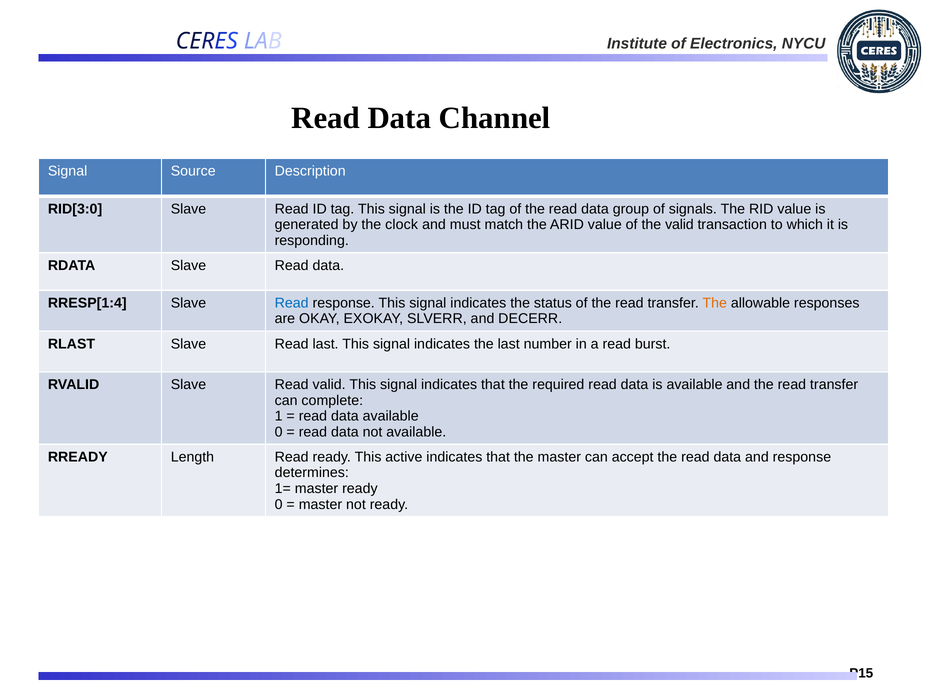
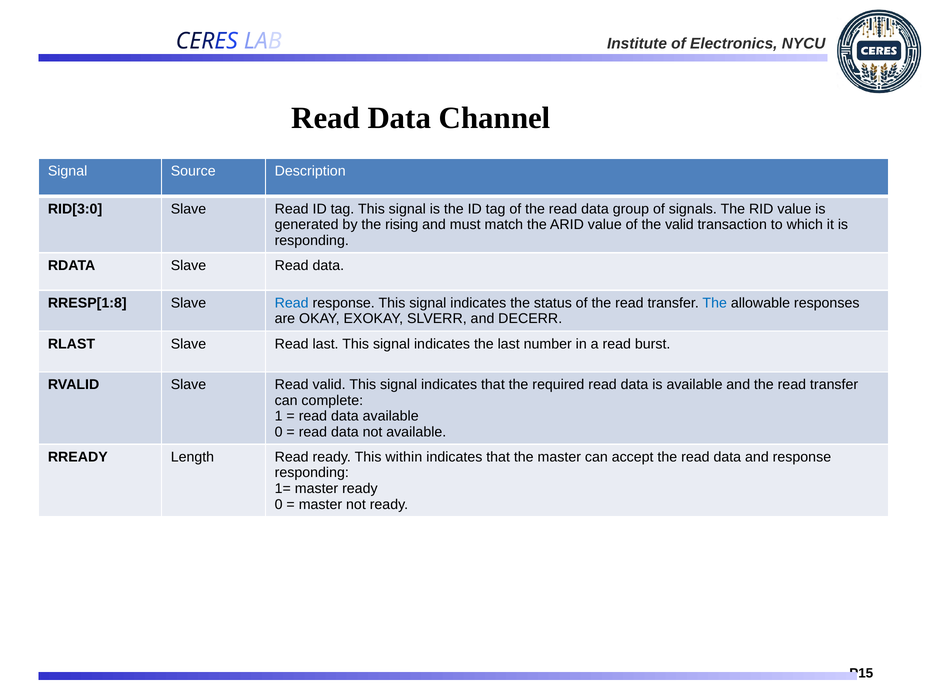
clock: clock -> rising (402, 225)
RRESP[1:4: RRESP[1:4 -> RRESP[1:8 (87, 303)
The colour: orange -> blue (715, 303)
active: active -> within (404, 457)
determines: determines -> responding (312, 473)
